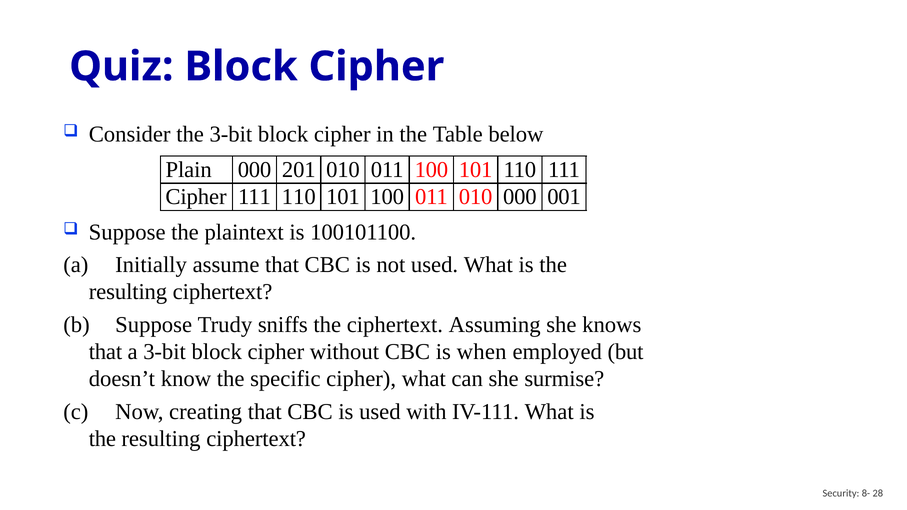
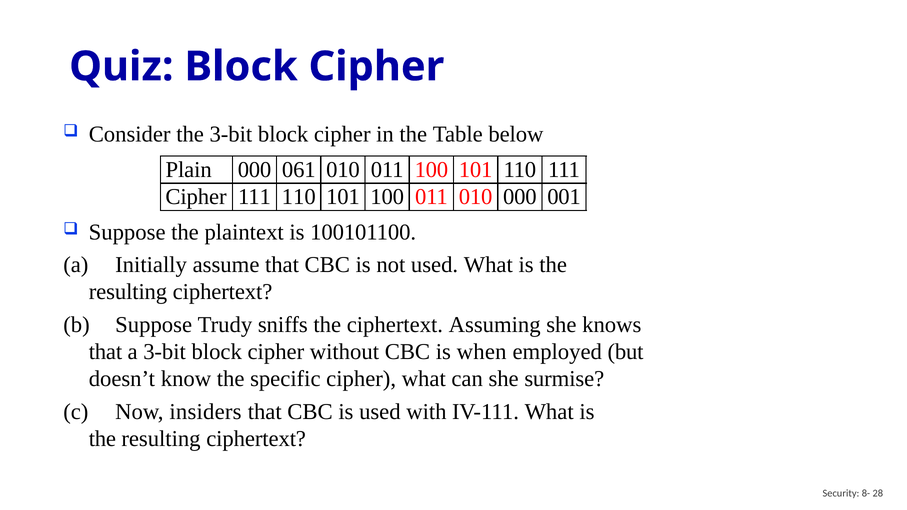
201: 201 -> 061 (299, 170)
creating: creating -> insiders (205, 412)
